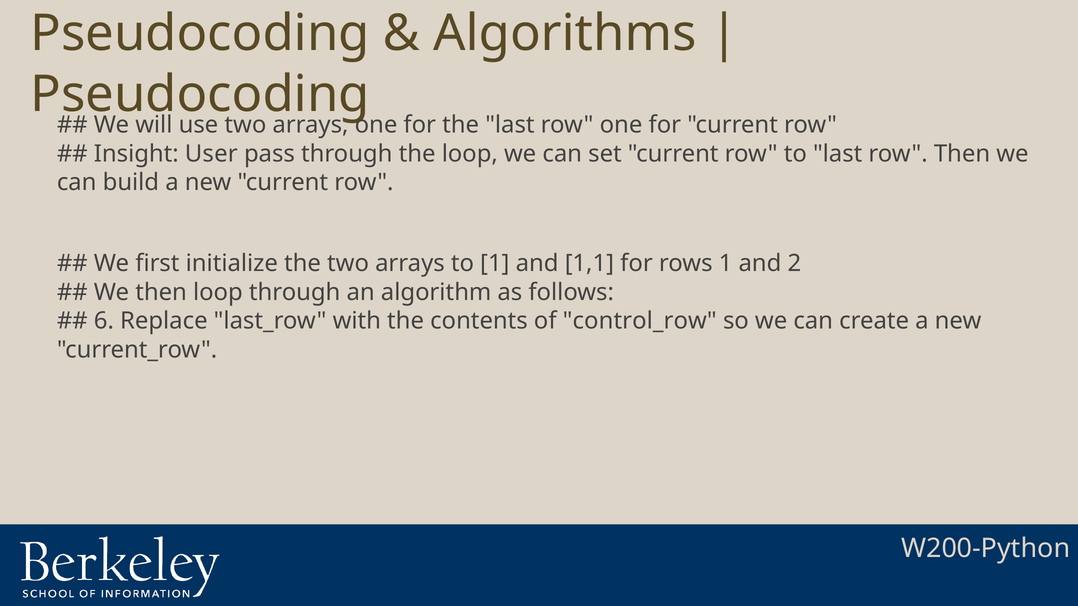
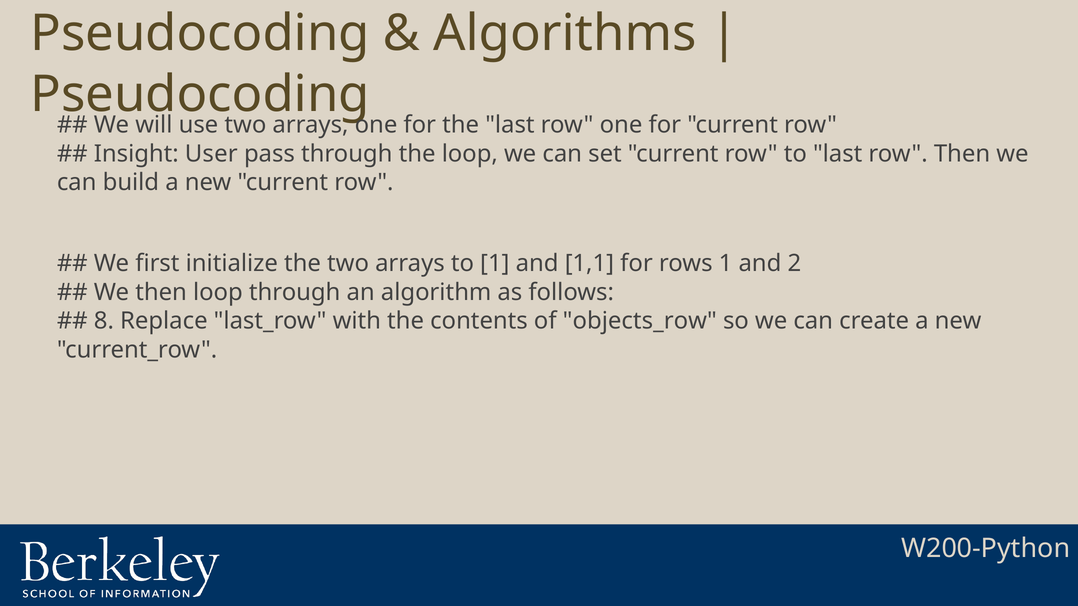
6: 6 -> 8 (104, 321)
control_row: control_row -> objects_row (640, 321)
